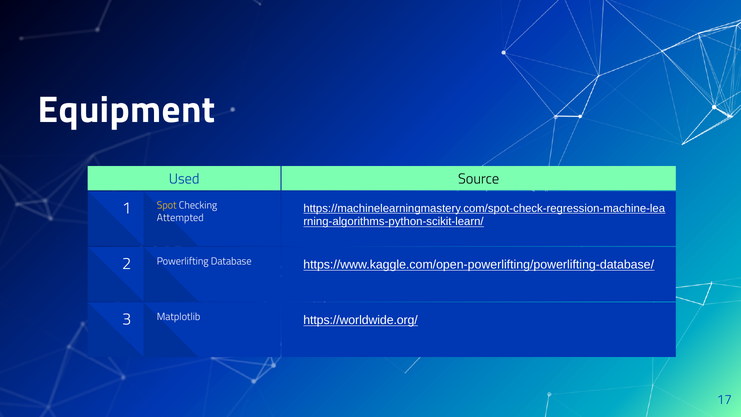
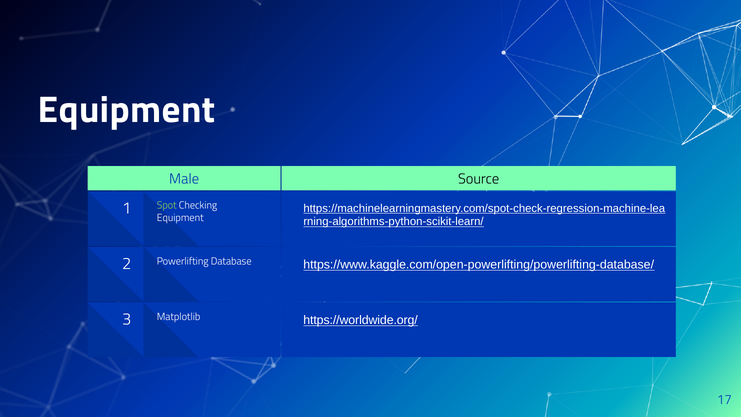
Used: Used -> Male (184, 179)
Spot colour: yellow -> light green (167, 206)
Attempted: Attempted -> Equipment (180, 218)
